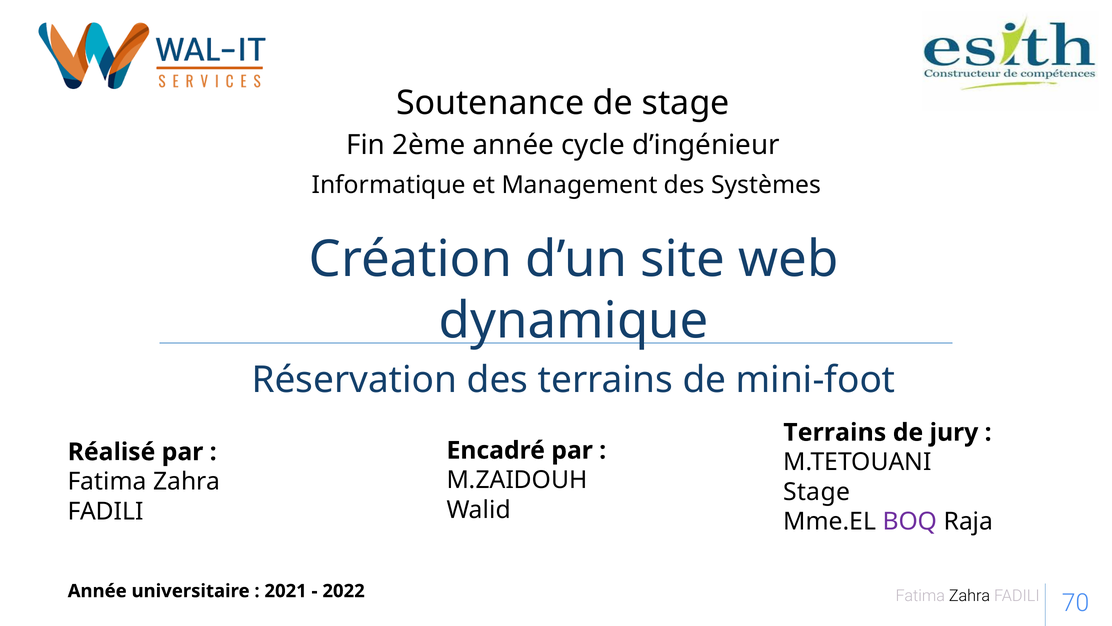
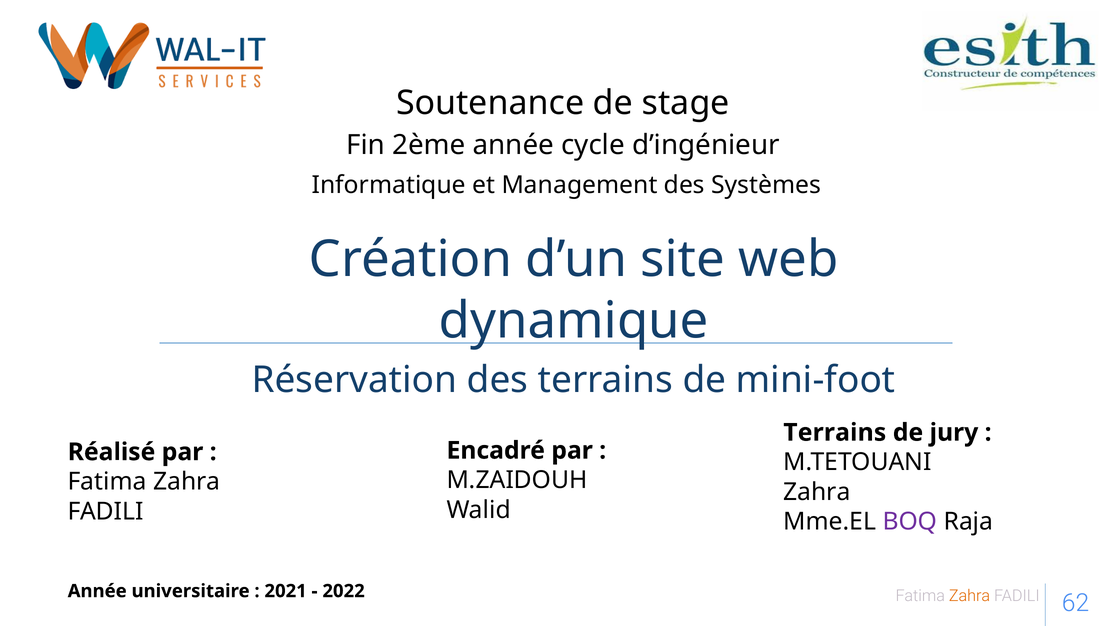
Stage: Stage -> Zahra (817, 492)
Zahra colour: black -> orange (970, 595)
70: 70 -> 62 (1076, 603)
